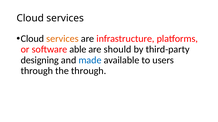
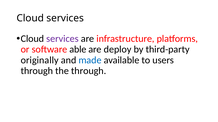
services colour: orange -> purple (62, 39)
should: should -> deploy (118, 50)
designing: designing -> originally (40, 60)
